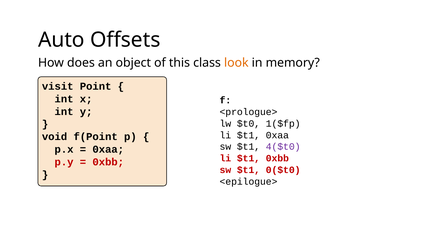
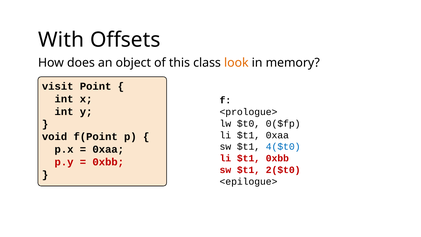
Auto: Auto -> With (61, 40)
1($fp: 1($fp -> 0($fp (283, 124)
4($t0 colour: purple -> blue (283, 147)
0($t0: 0($t0 -> 2($t0 (283, 170)
